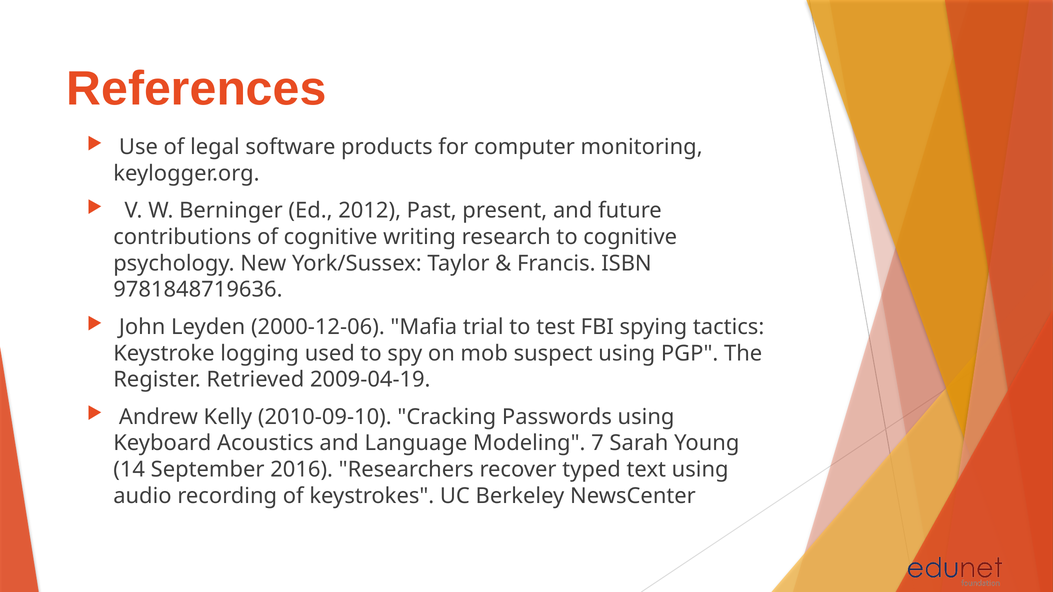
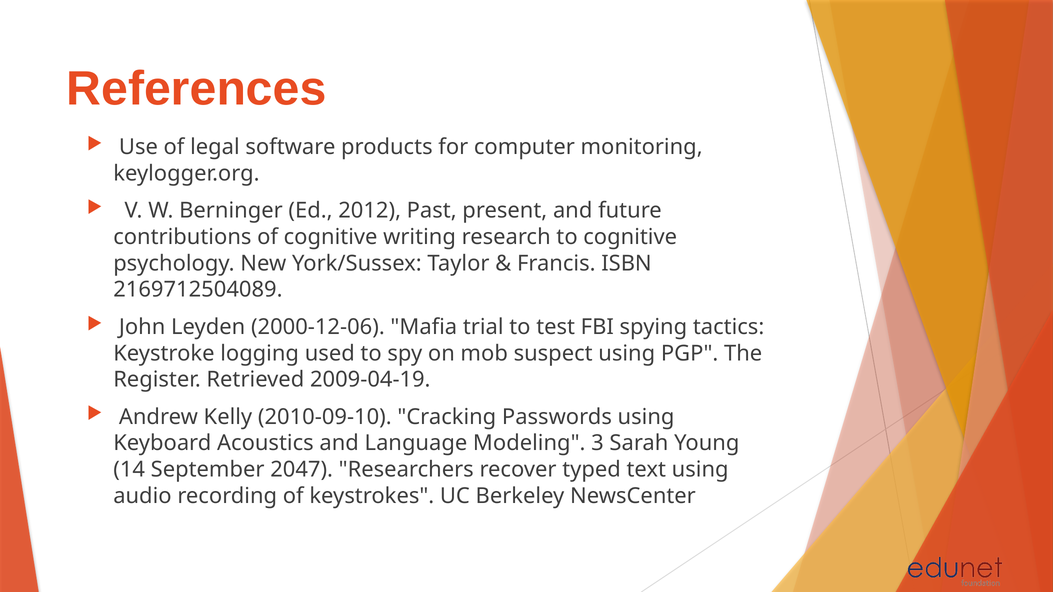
9781848719636: 9781848719636 -> 2169712504089 (198, 290)
7: 7 -> 3 (597, 443)
2016: 2016 -> 2047 (302, 470)
